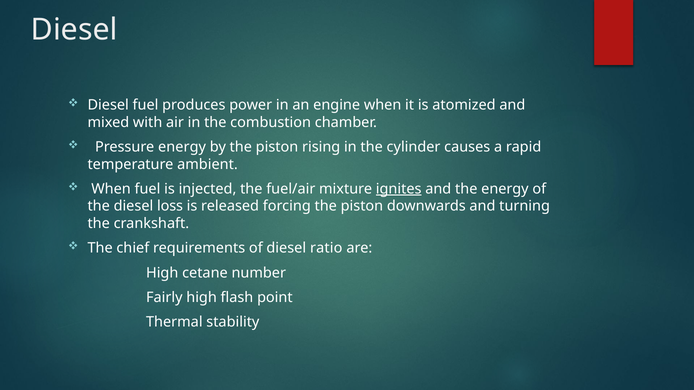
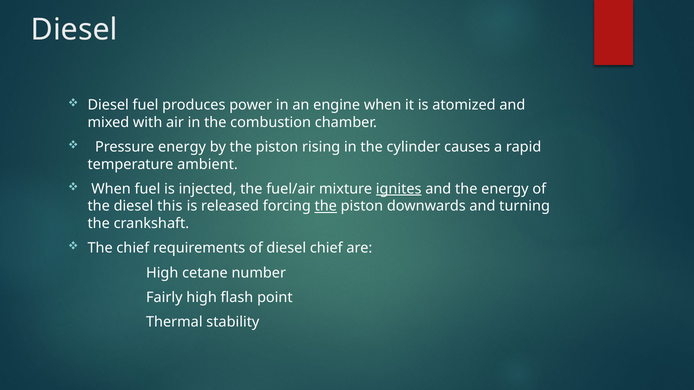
loss: loss -> this (170, 206)
the underline: none -> present (326, 206)
diesel ratio: ratio -> chief (326, 248)
